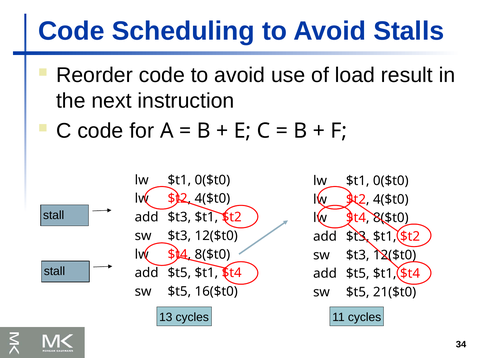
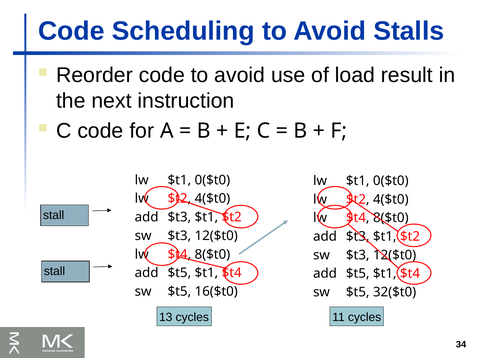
21($t0: 21($t0 -> 32($t0 (395, 293)
